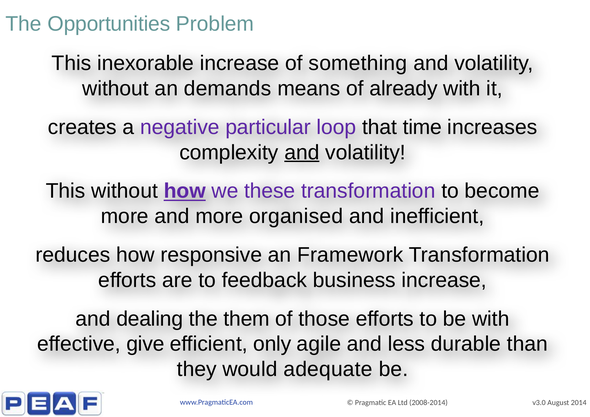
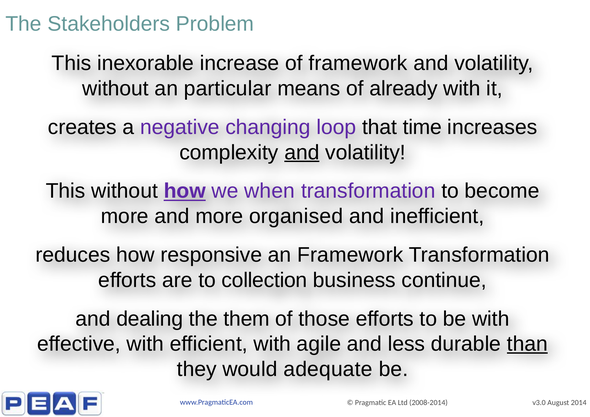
Opportunities: Opportunities -> Stakeholders (109, 24)
of something: something -> framework (358, 63)
demands: demands -> particular (228, 89)
particular: particular -> changing (268, 127)
these: these -> when (270, 191)
feedback: feedback -> collection (264, 280)
business increase: increase -> continue (444, 280)
effective give: give -> with (145, 344)
efficient only: only -> with (272, 344)
than underline: none -> present (527, 344)
